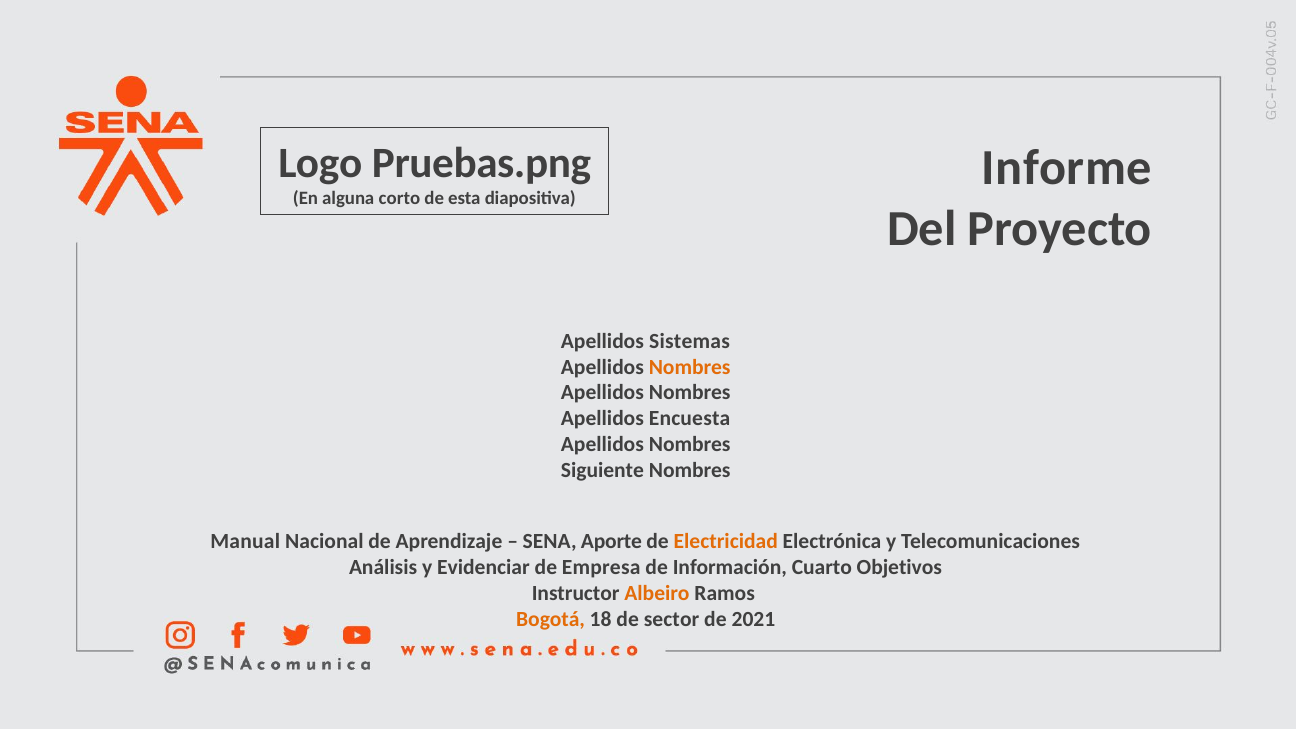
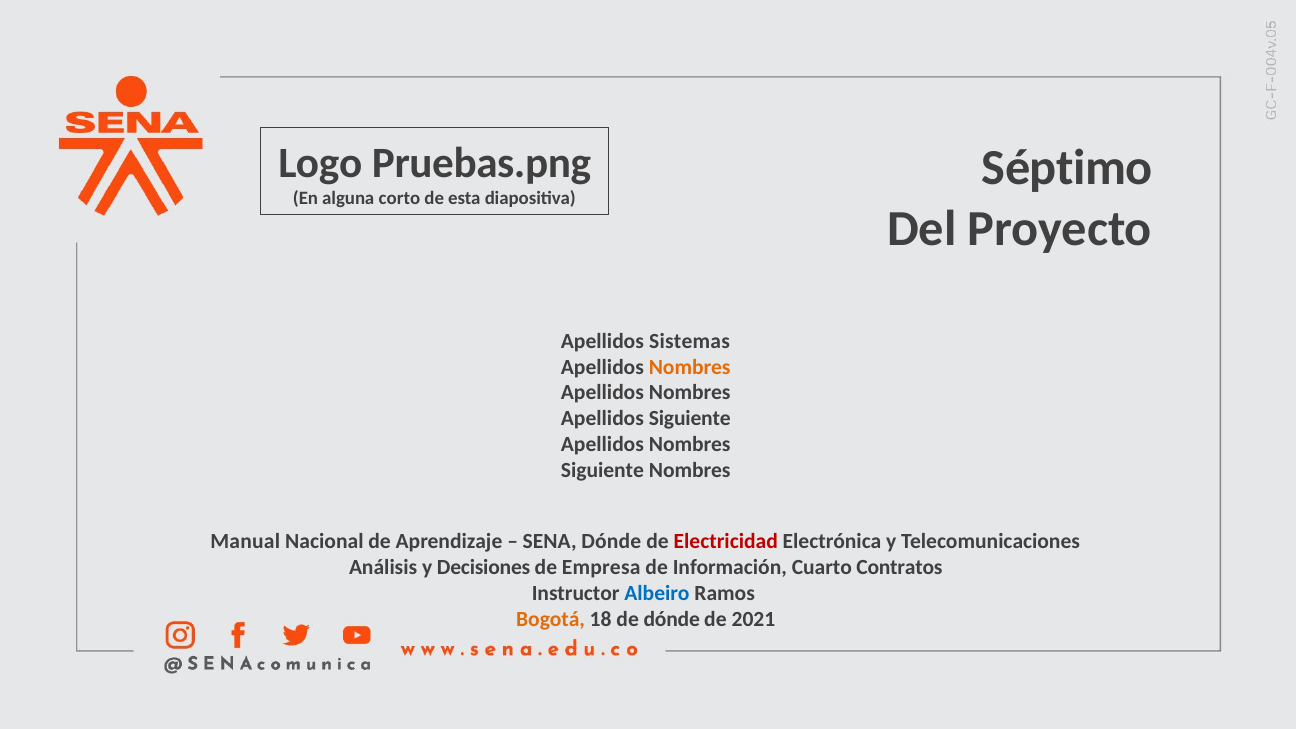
Informe: Informe -> Séptimo (1067, 168)
Apellidos Encuesta: Encuesta -> Siguiente (690, 419)
SENA Aporte: Aporte -> Dónde (611, 541)
Electricidad colour: orange -> red (726, 541)
Evidenciar: Evidenciar -> Decisiones (484, 567)
Objetivos: Objetivos -> Contratos (899, 567)
Albeiro colour: orange -> blue (657, 593)
de sector: sector -> dónde (672, 619)
